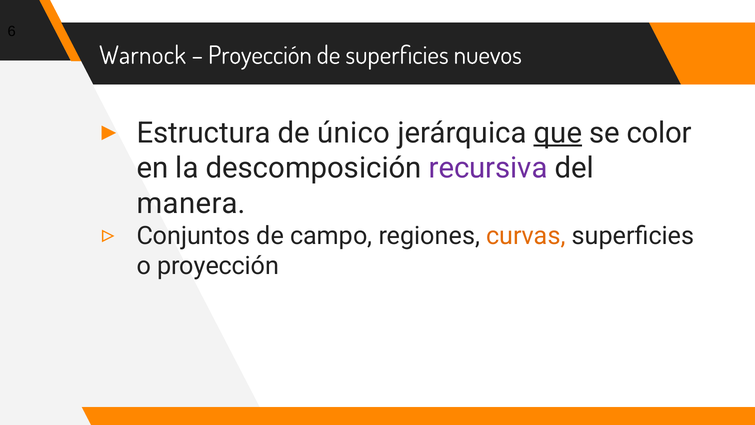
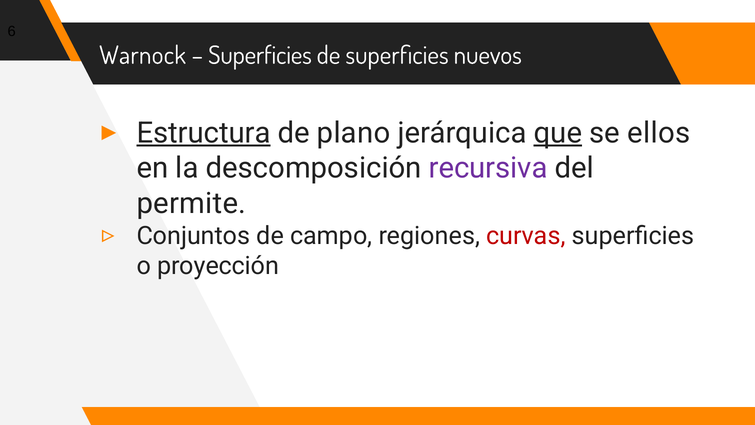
Proyección: Proyección -> Superficies (260, 55)
Estructura underline: none -> present (203, 133)
único: único -> plano (354, 133)
color: color -> ellos (659, 133)
manera: manera -> permite (191, 203)
curvas colour: orange -> red (526, 236)
